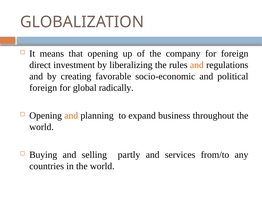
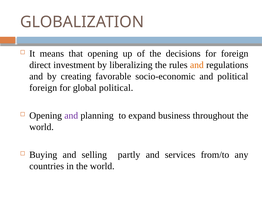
company: company -> decisions (183, 53)
global radically: radically -> political (116, 88)
and colour: orange -> purple (71, 115)
